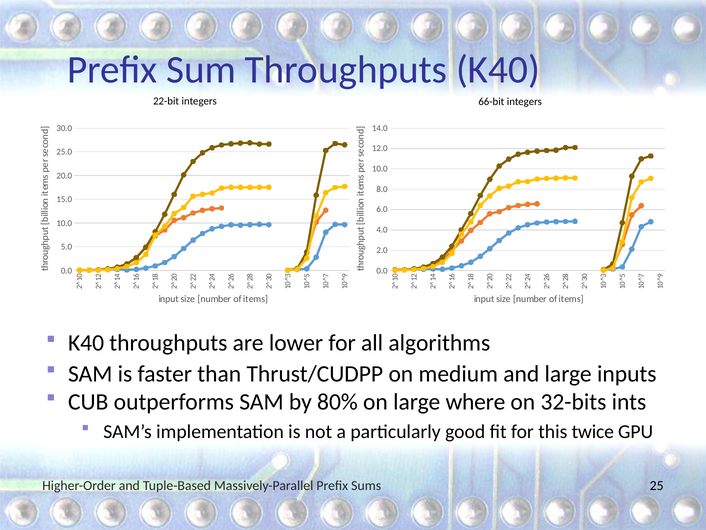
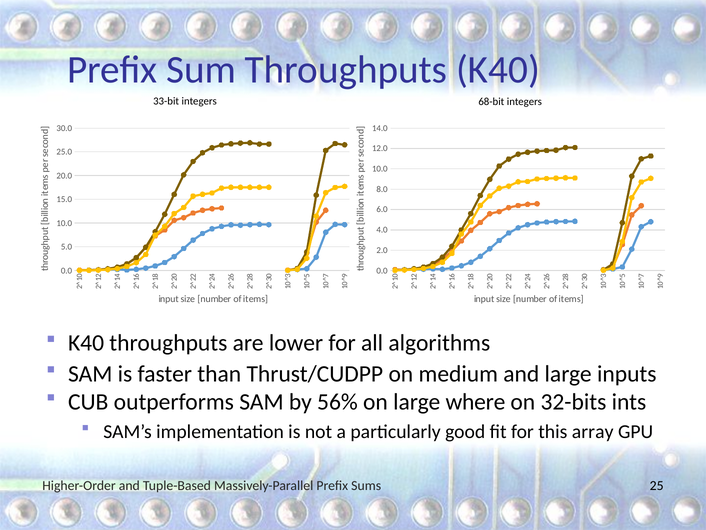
22-bit: 22-bit -> 33-bit (166, 101)
66-bit: 66-bit -> 68-bit (491, 102)
80%: 80% -> 56% (337, 402)
twice: twice -> array (593, 431)
